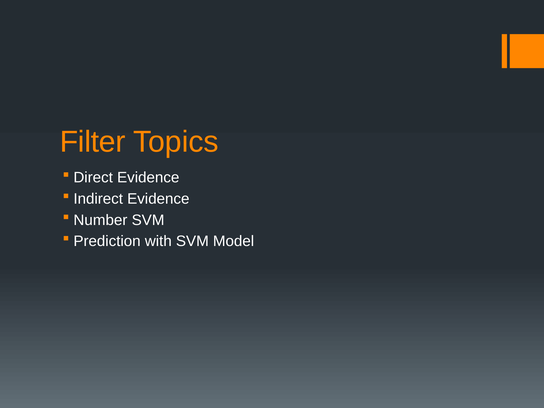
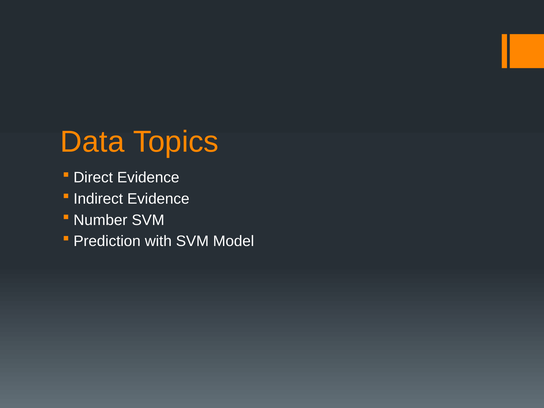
Filter: Filter -> Data (92, 142)
